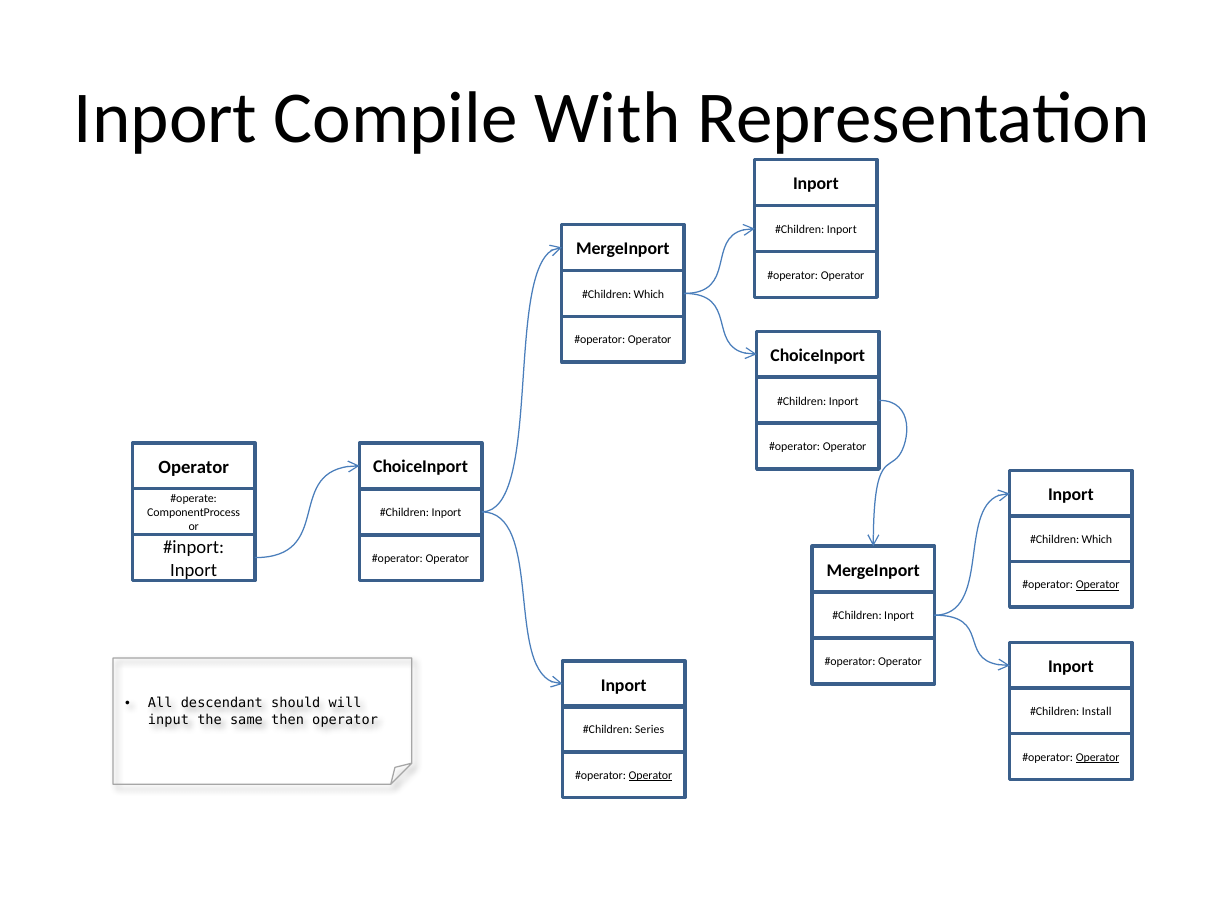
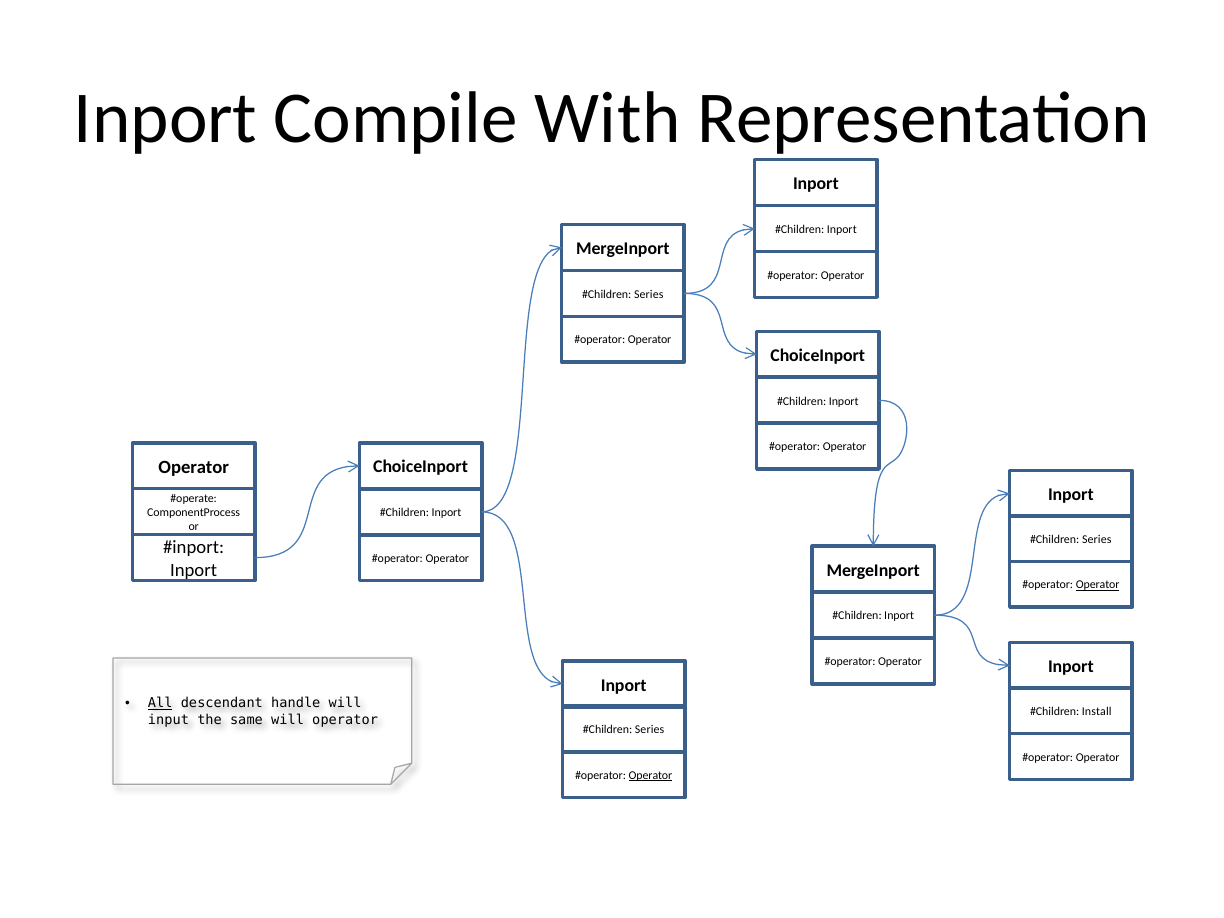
Which: Which -> Series (649, 294)
Which: Which -> Series (1097, 539)
All underline: none -> present (160, 703)
should: should -> handle (296, 703)
same then: then -> will (288, 720)
Operator underline: present -> none (1098, 757)
